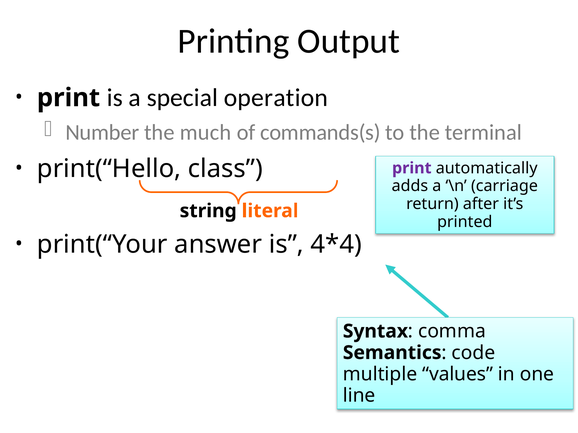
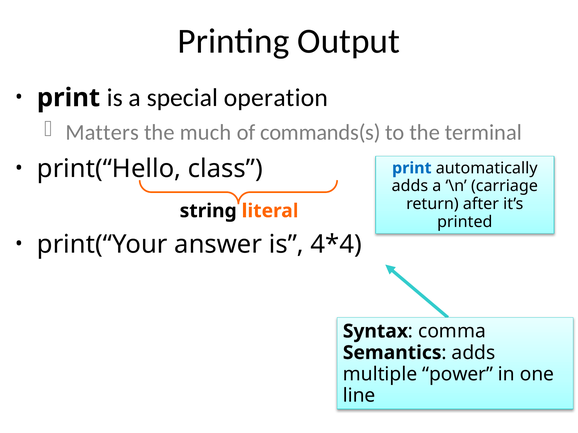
Number: Number -> Matters (102, 133)
print colour: purple -> blue (412, 168)
code: code -> adds (473, 353)
values: values -> power (458, 375)
